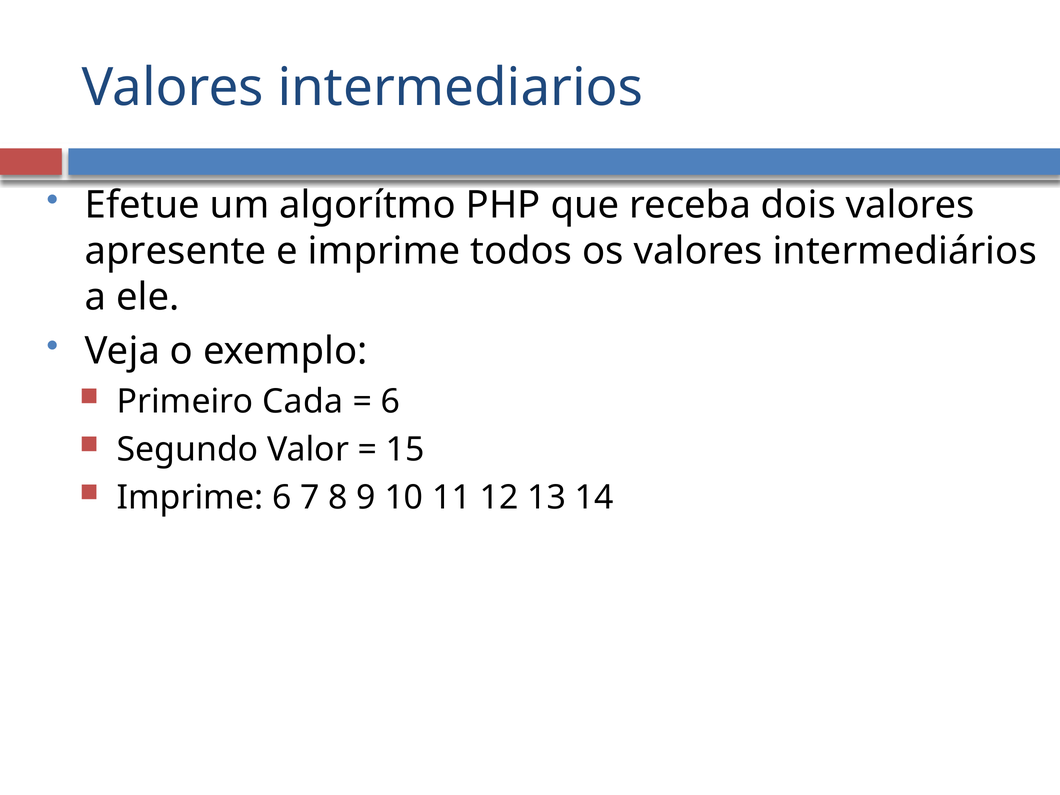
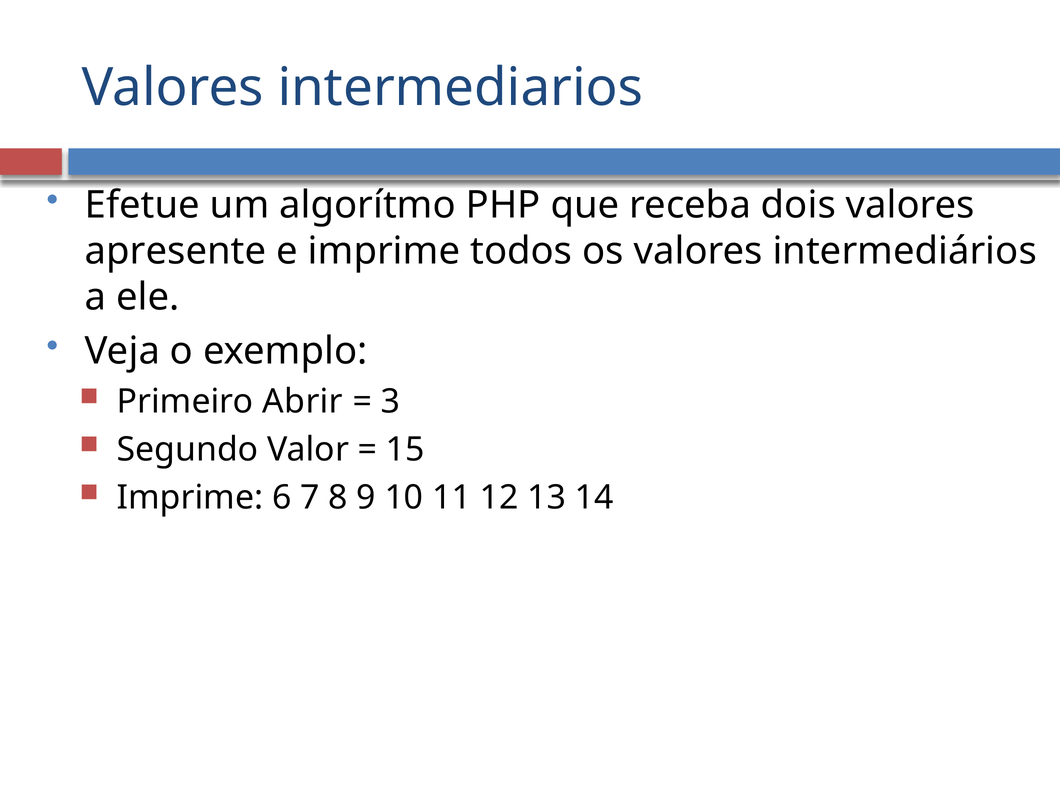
Cada: Cada -> Abrir (303, 402)
6: 6 -> 3 (390, 402)
